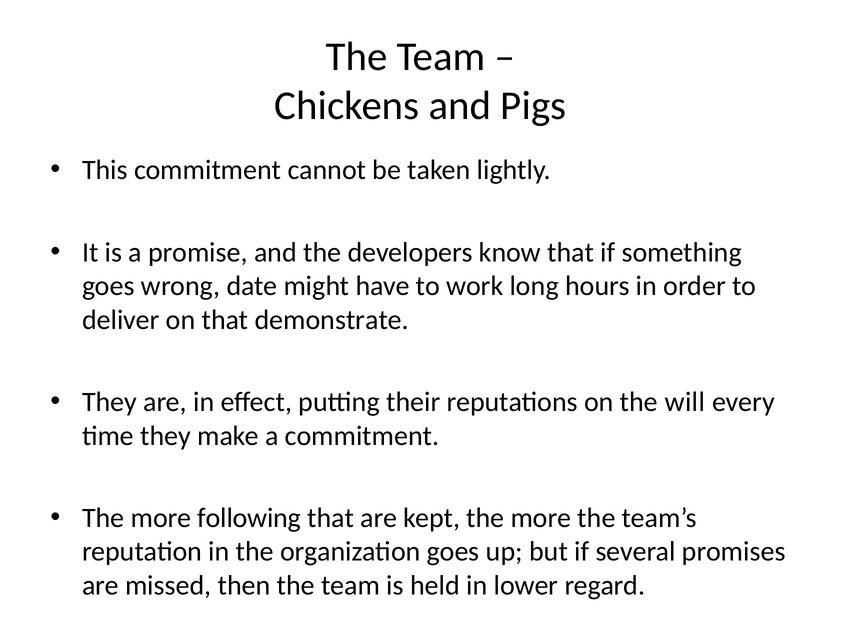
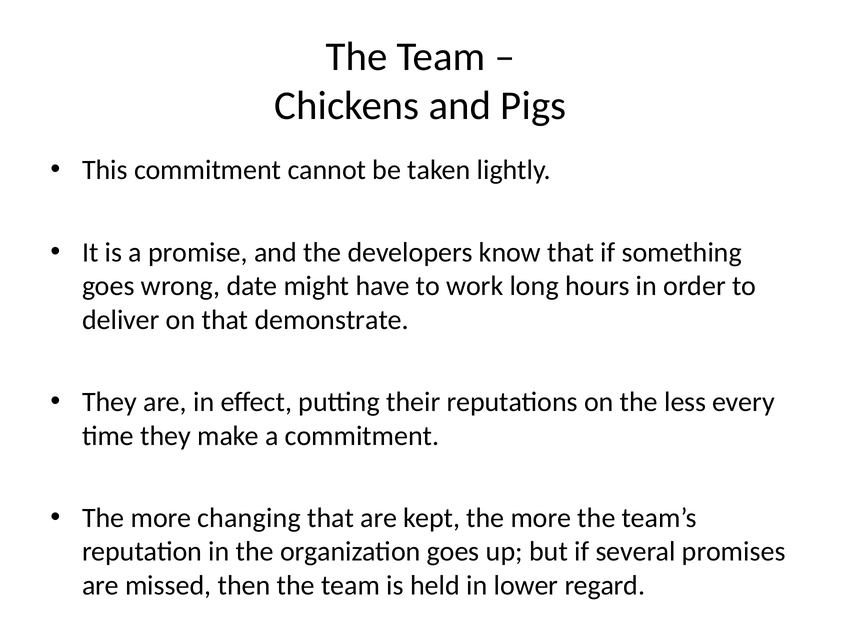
will: will -> less (685, 402)
following: following -> changing (249, 518)
